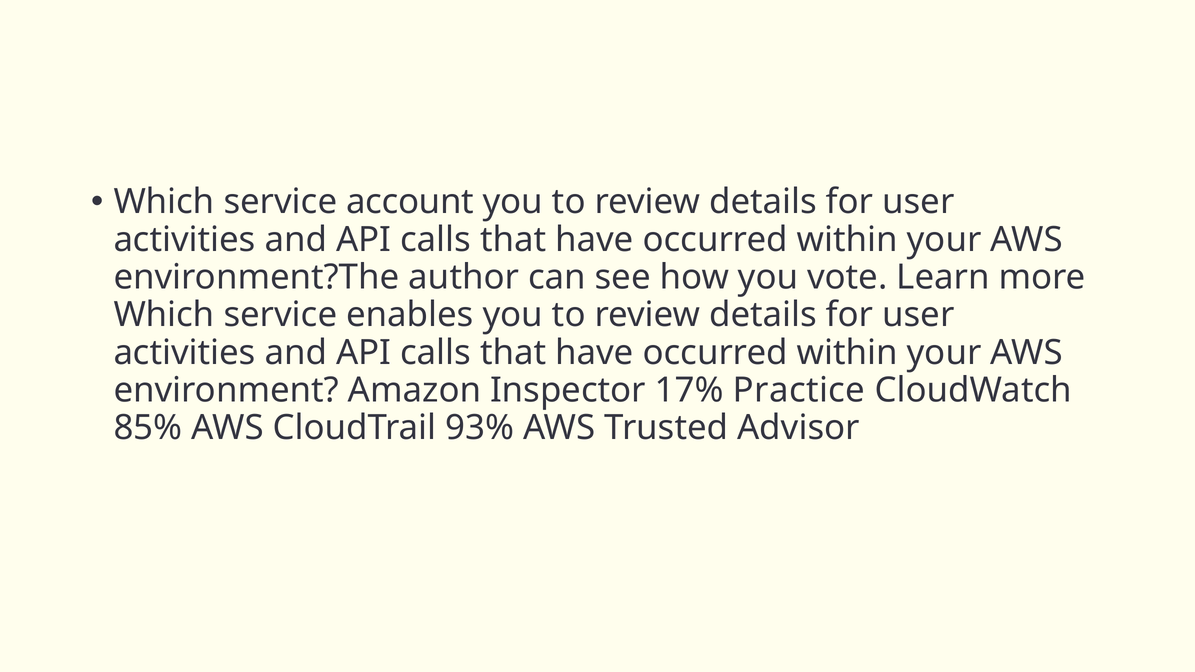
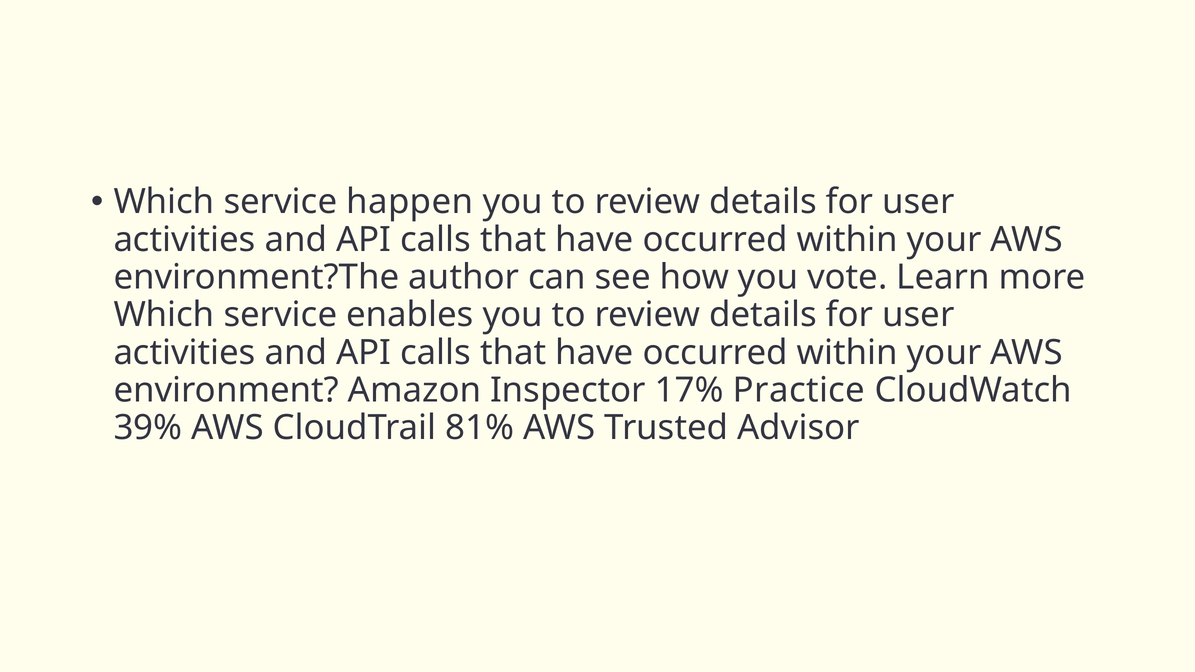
account: account -> happen (410, 202)
85%: 85% -> 39% (148, 428)
93%: 93% -> 81% (480, 428)
